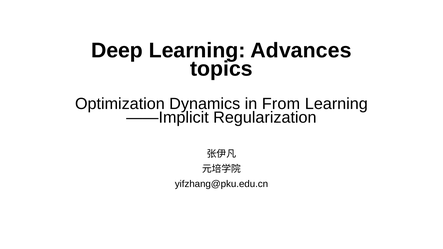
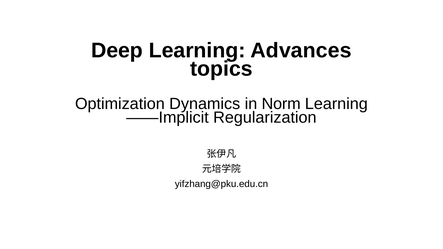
From: From -> Norm (281, 104)
